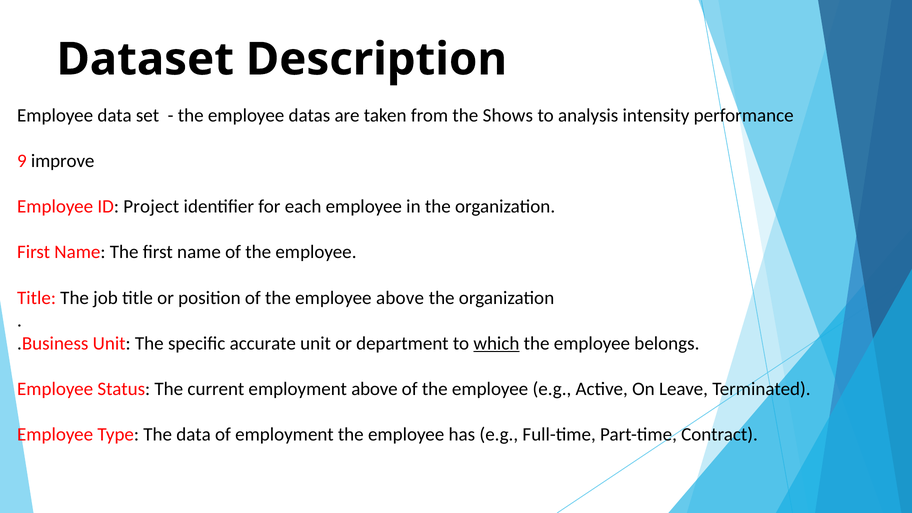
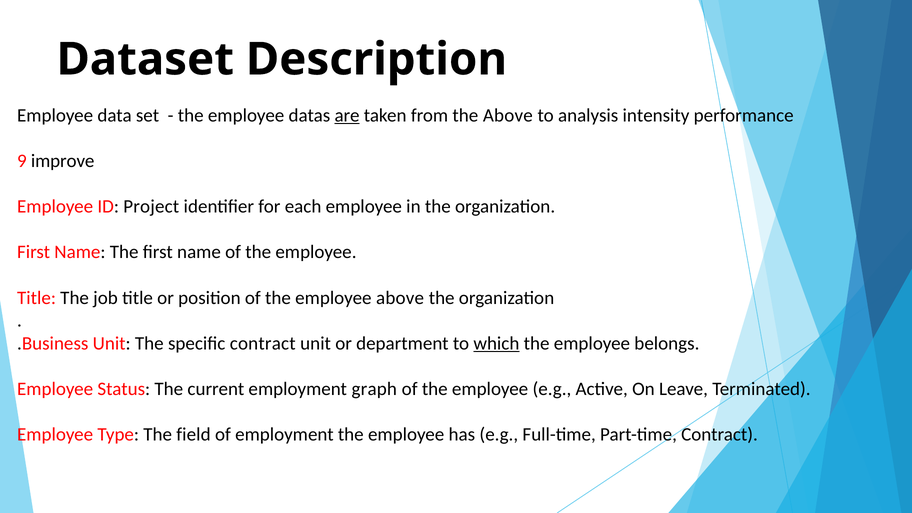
are underline: none -> present (347, 115)
the Shows: Shows -> Above (508, 115)
specific accurate: accurate -> contract (263, 343)
employment above: above -> graph (374, 389)
The data: data -> field (193, 435)
